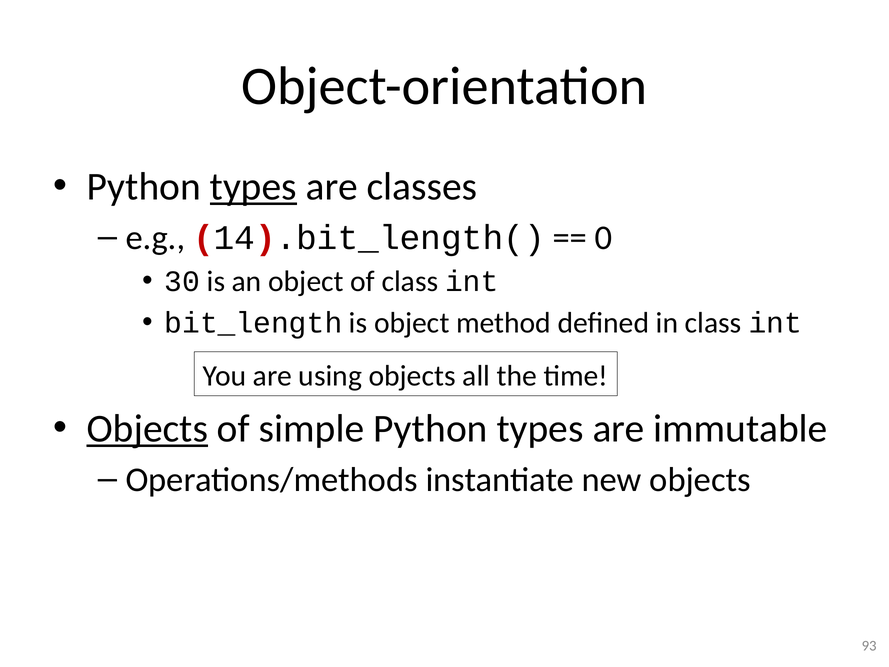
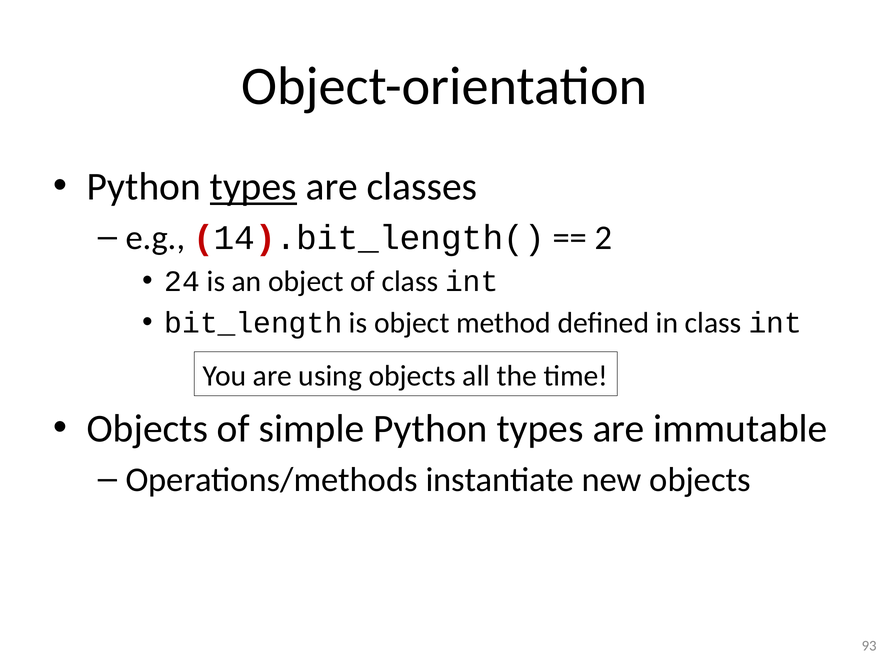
0: 0 -> 2 (604, 238)
30: 30 -> 24 (182, 282)
Objects underline: present -> none (147, 429)
